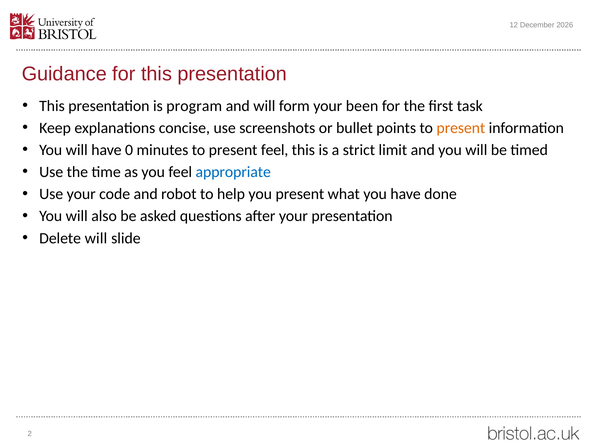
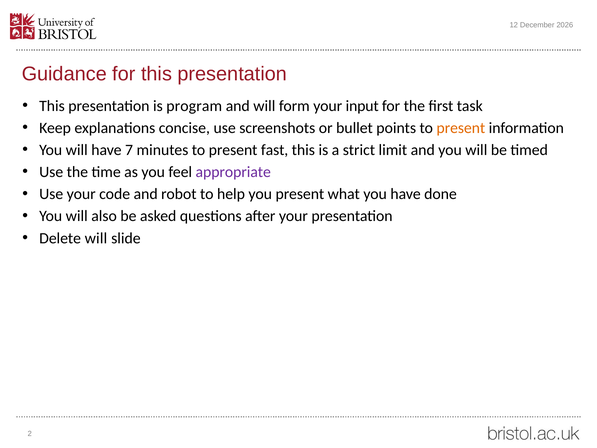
been: been -> input (362, 106)
0: 0 -> 7 (129, 150)
present feel: feel -> fast (275, 150)
appropriate colour: blue -> purple (233, 172)
